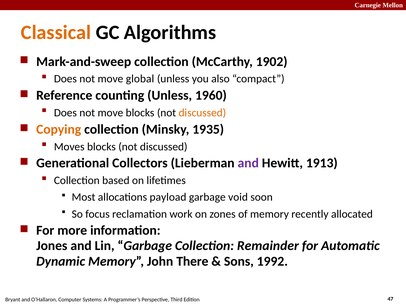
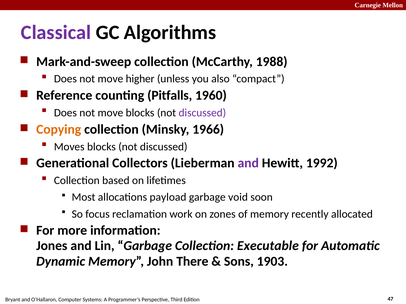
Classical colour: orange -> purple (56, 33)
1902: 1902 -> 1988 (272, 62)
global: global -> higher (140, 79)
counting Unless: Unless -> Pitfalls (170, 96)
discussed colour: orange -> purple (202, 113)
1935: 1935 -> 1966 (208, 130)
1913: 1913 -> 1992 (322, 163)
Remainder: Remainder -> Executable (268, 246)
1992: 1992 -> 1903 (272, 262)
